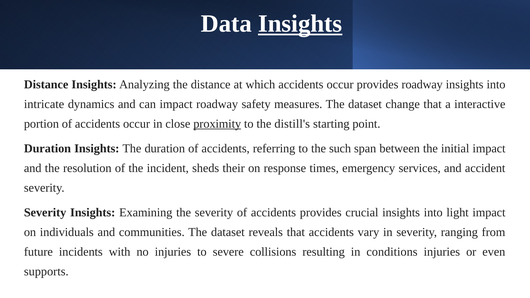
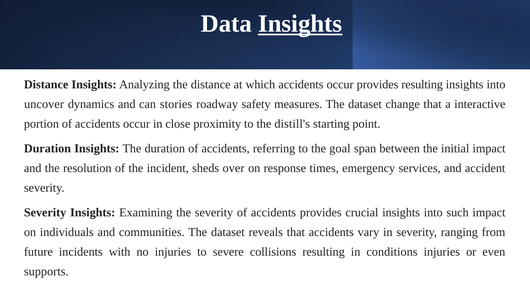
provides roadway: roadway -> resulting (422, 85)
intricate: intricate -> uncover (44, 104)
can impact: impact -> stories (176, 104)
proximity underline: present -> none (217, 124)
such: such -> goal (340, 149)
their: their -> over (234, 168)
light: light -> such (458, 213)
